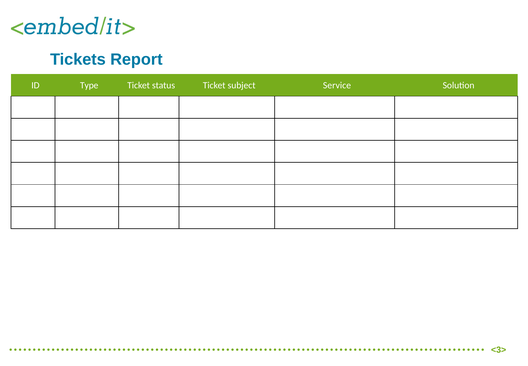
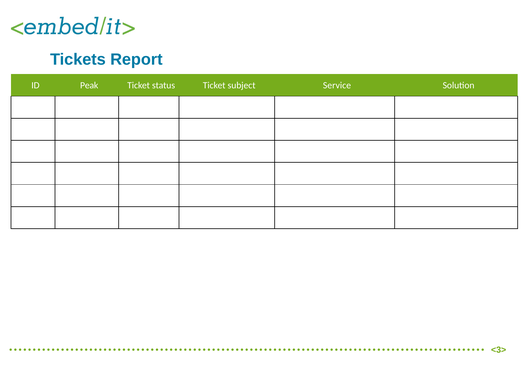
Type: Type -> Peak (89, 85)
